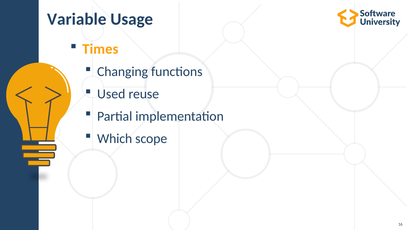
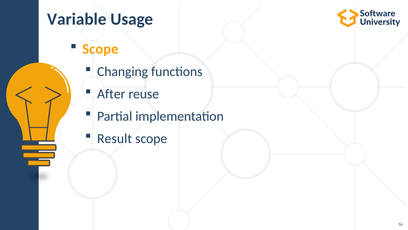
Times: Times -> Scope (100, 49)
Used: Used -> After (111, 94)
Which: Which -> Result (115, 138)
